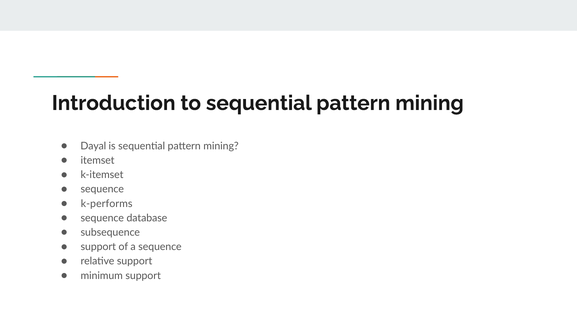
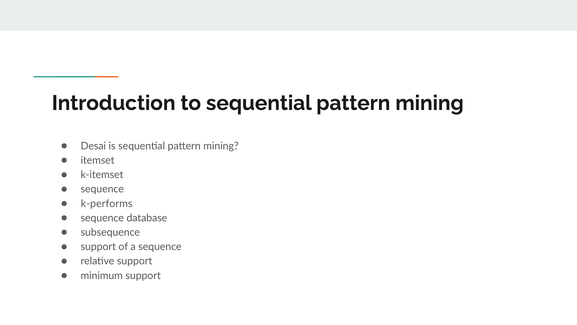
Dayal: Dayal -> Desai (93, 146)
